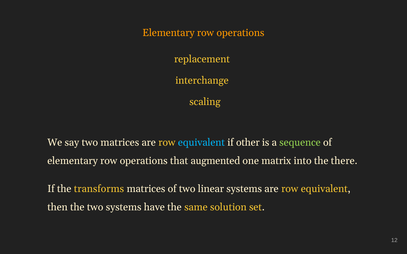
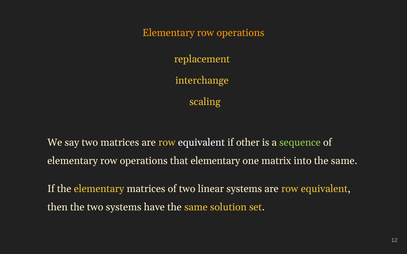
equivalent colour: light blue -> white (201, 143)
that augmented: augmented -> elementary (215, 161)
into the there: there -> same (344, 161)
the transforms: transforms -> elementary (99, 189)
